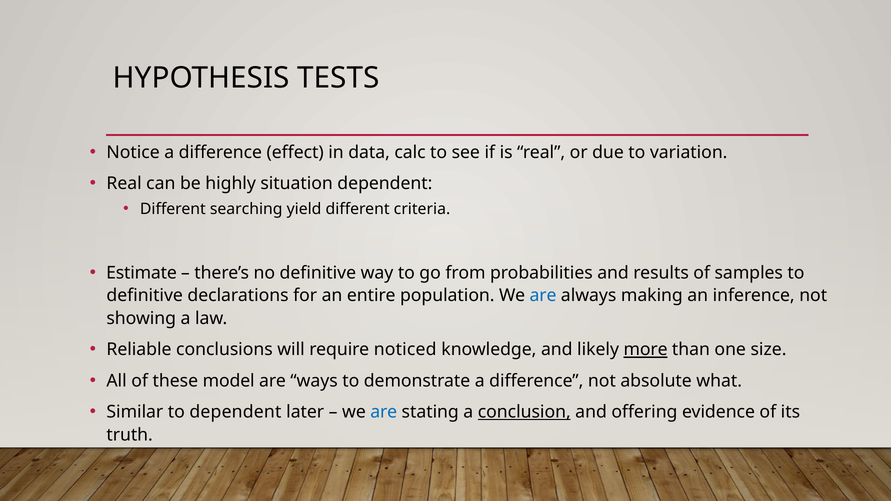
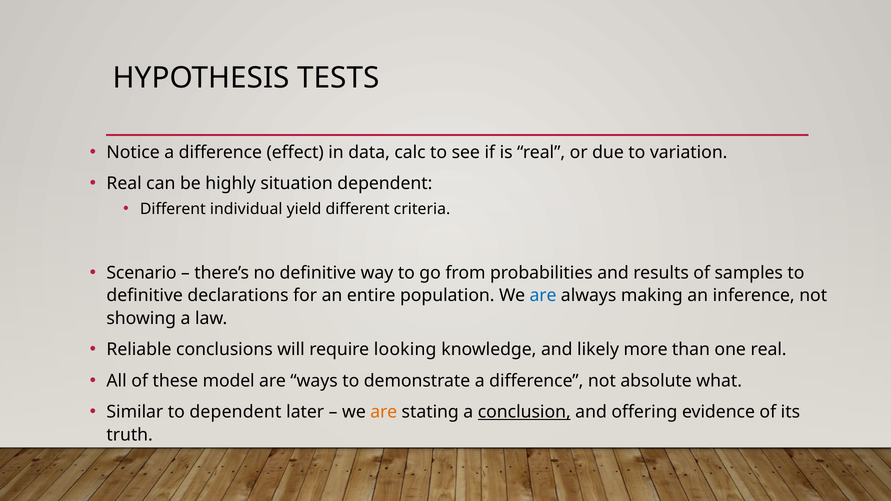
searching: searching -> individual (246, 209)
Estimate: Estimate -> Scenario (142, 273)
noticed: noticed -> looking (405, 350)
more underline: present -> none (646, 350)
one size: size -> real (769, 350)
are colour: blue -> orange (384, 412)
